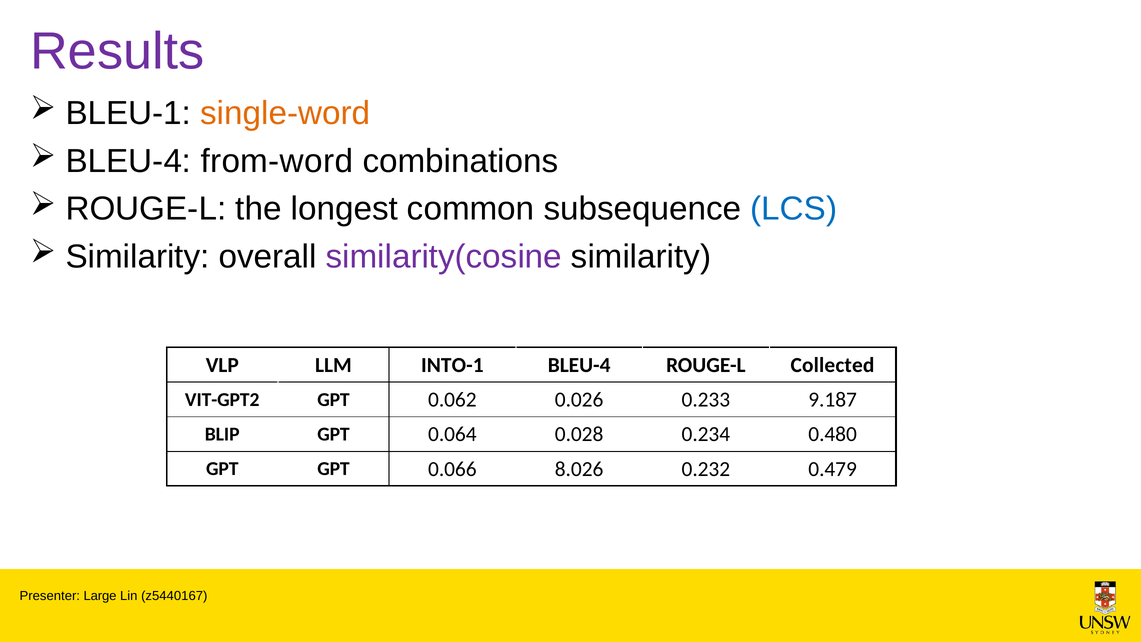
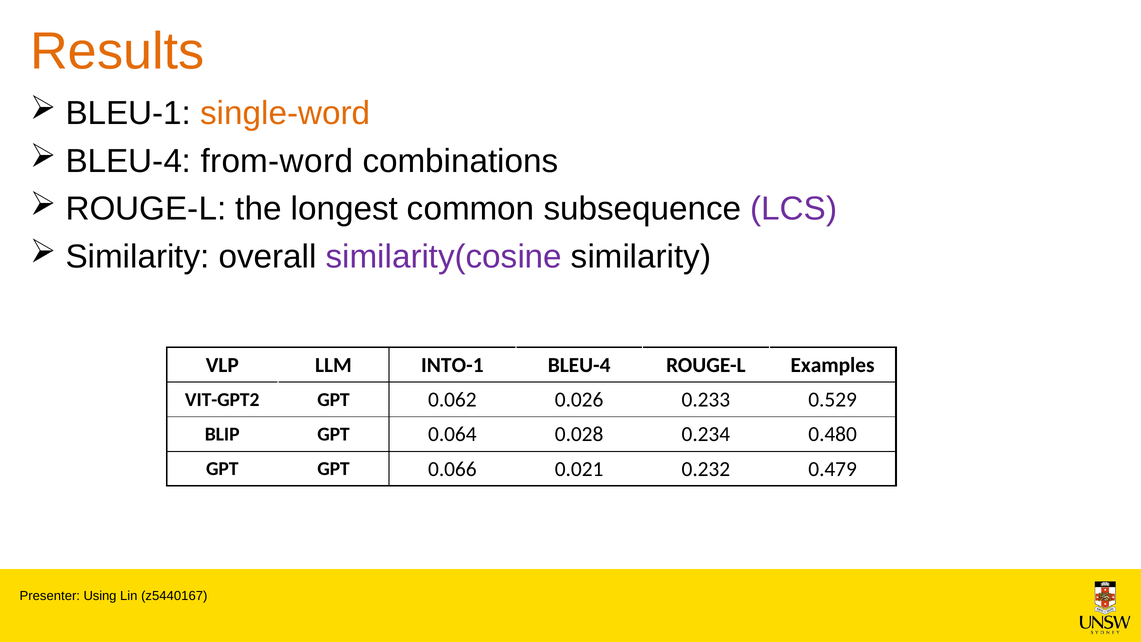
Results colour: purple -> orange (117, 52)
LCS colour: blue -> purple (794, 209)
Collected: Collected -> Examples (833, 365)
9.187: 9.187 -> 0.529 (833, 400)
8.026: 8.026 -> 0.021 (579, 469)
Large: Large -> Using (100, 596)
